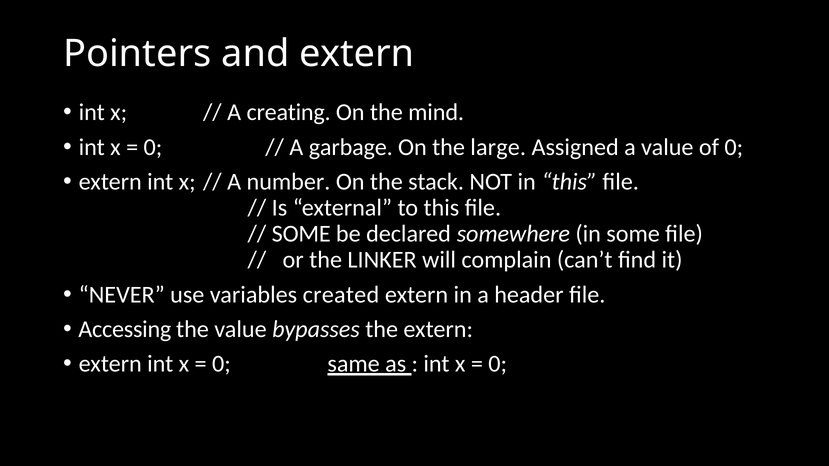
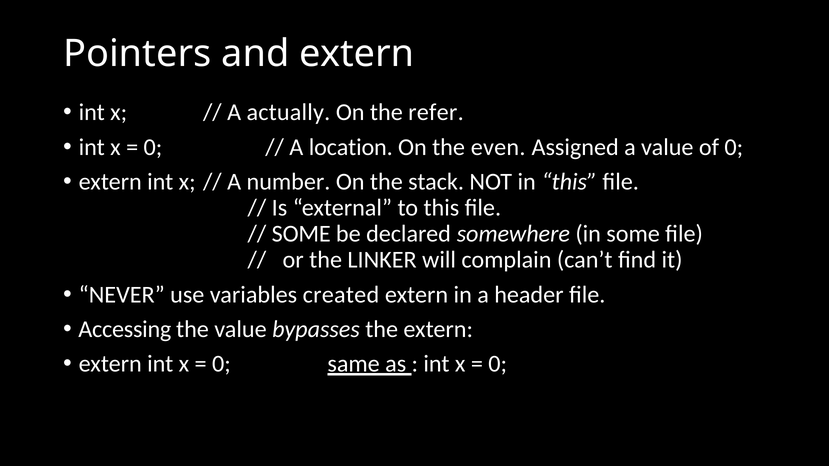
creating: creating -> actually (288, 112)
mind: mind -> refer (436, 112)
garbage: garbage -> location (351, 147)
large: large -> even (498, 147)
